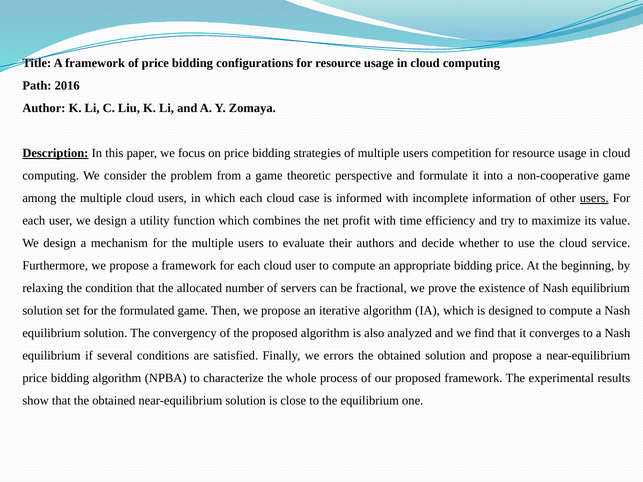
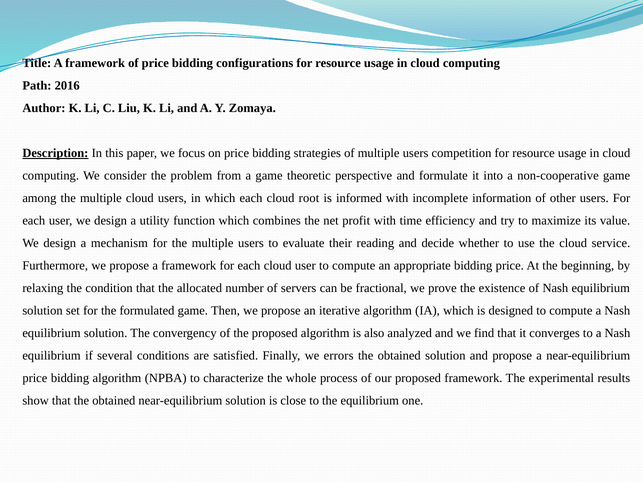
case: case -> root (309, 198)
users underline: present -> none (594, 198)
authors: authors -> reading (375, 243)
